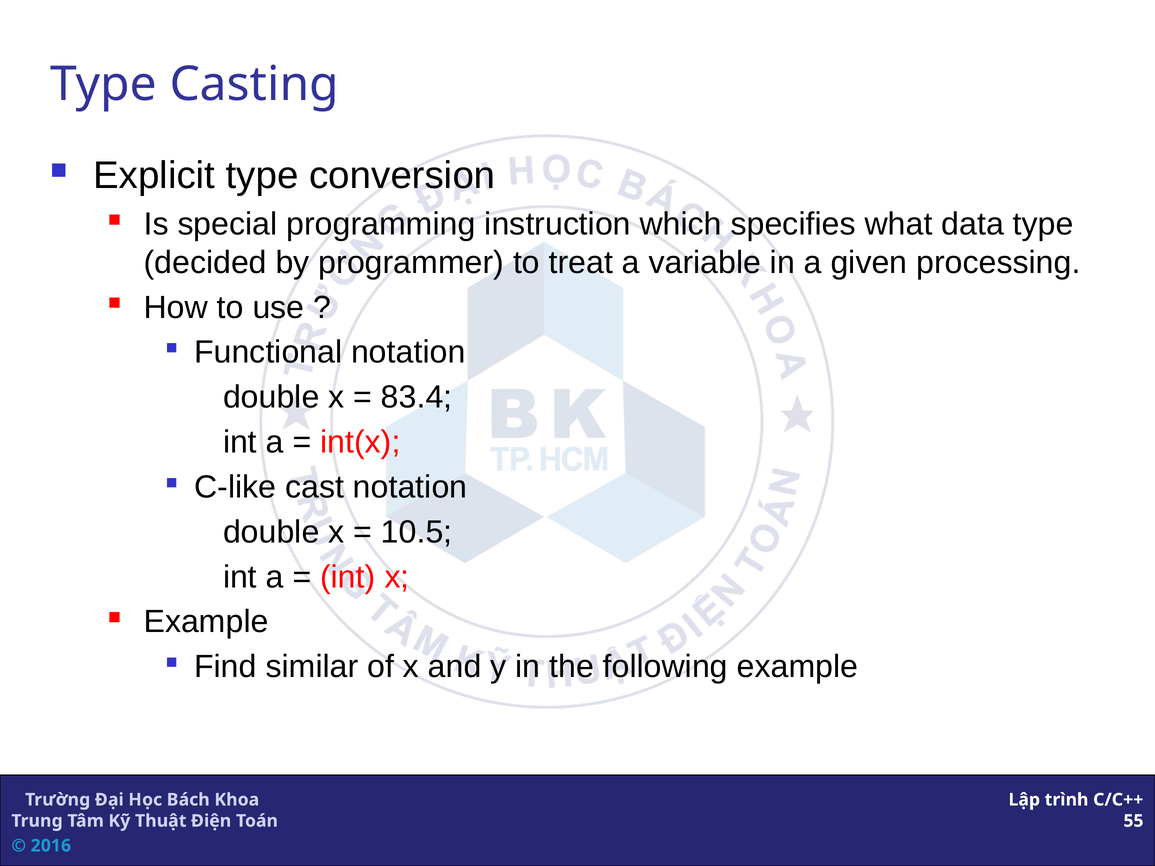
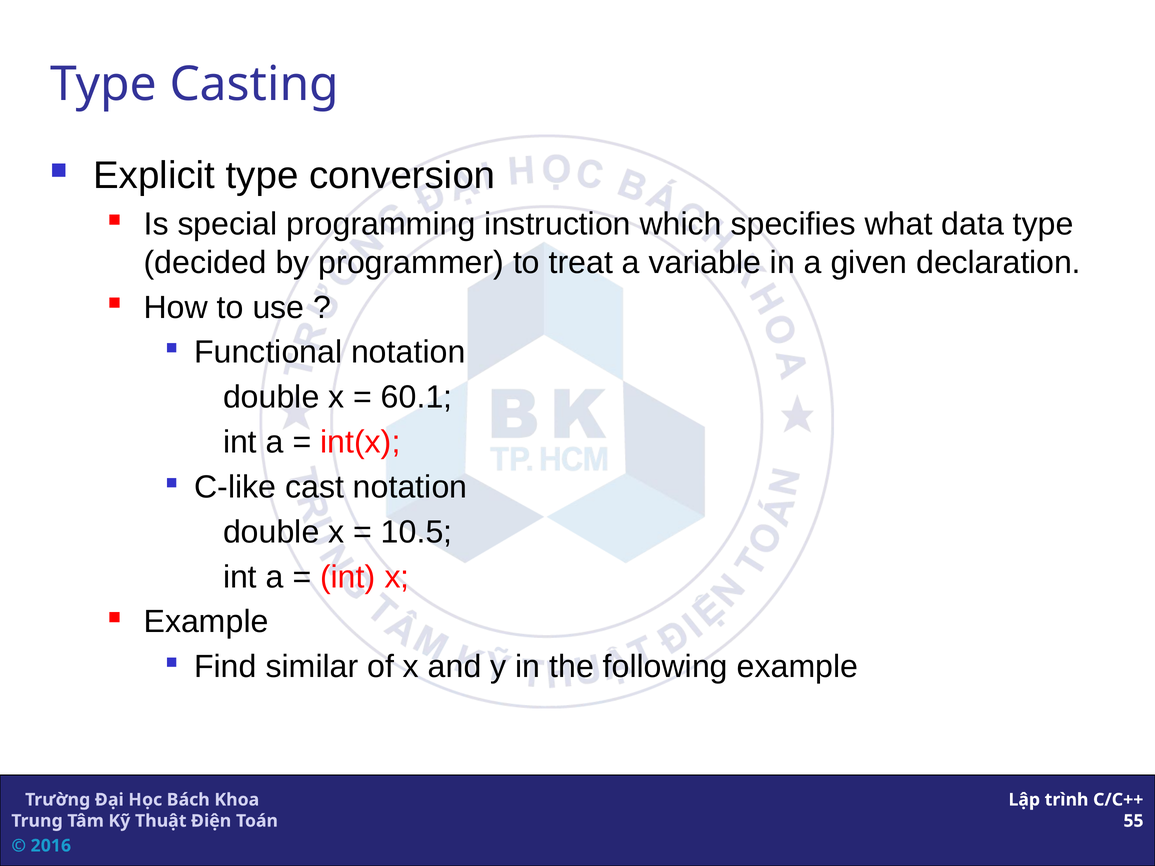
processing: processing -> declaration (998, 263)
83.4: 83.4 -> 60.1 (417, 397)
